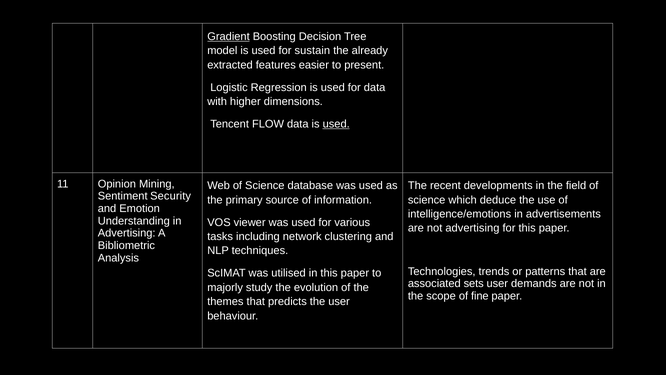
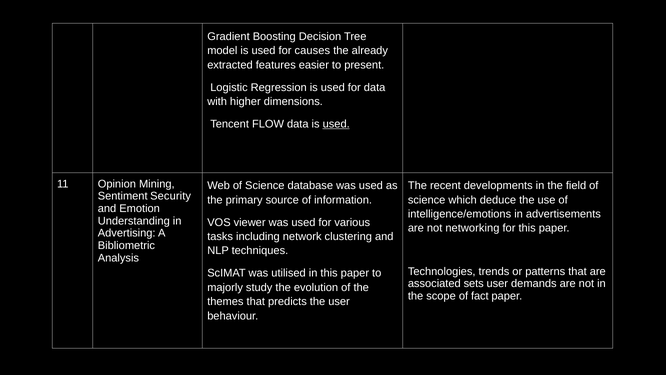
Gradient underline: present -> none (229, 36)
sustain: sustain -> causes (312, 51)
not advertising: advertising -> networking (472, 228)
fine: fine -> fact (480, 296)
